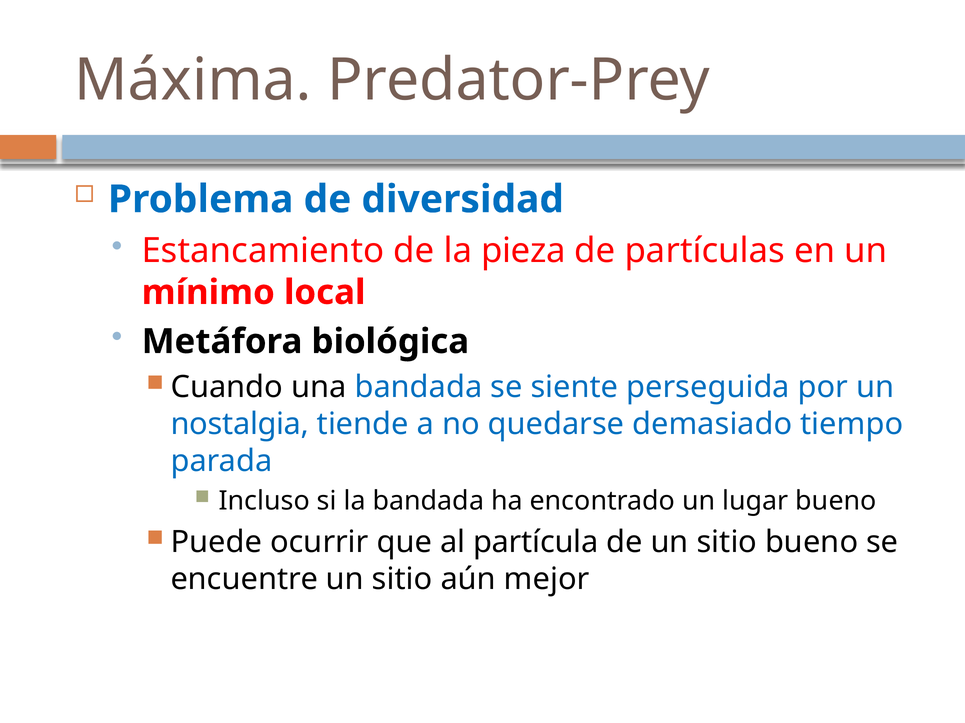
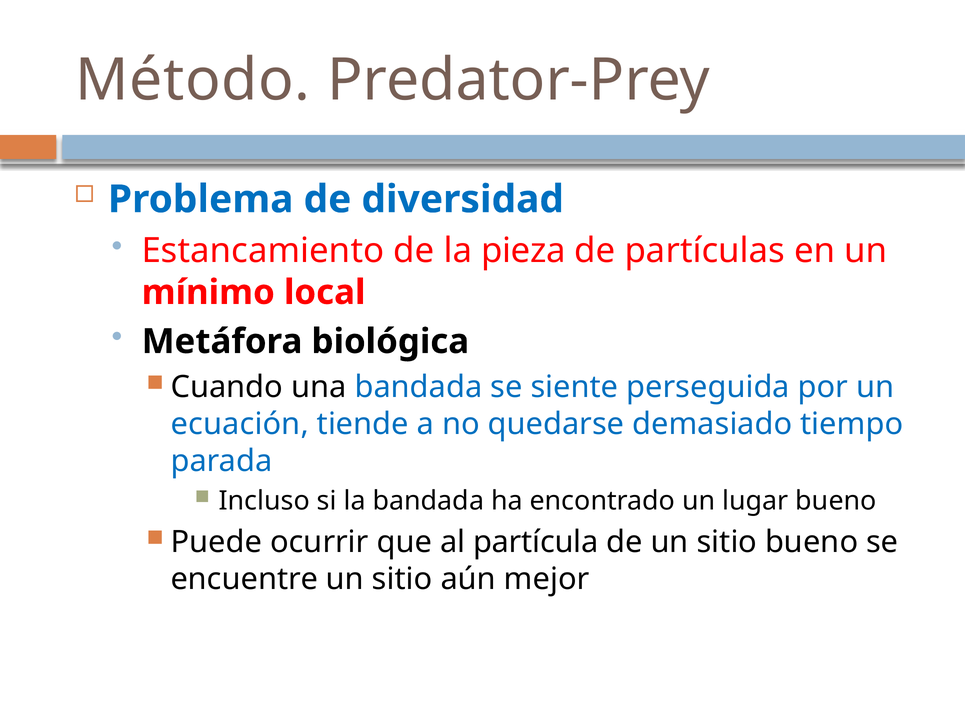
Máxima: Máxima -> Método (193, 80)
nostalgia: nostalgia -> ecuación (240, 425)
